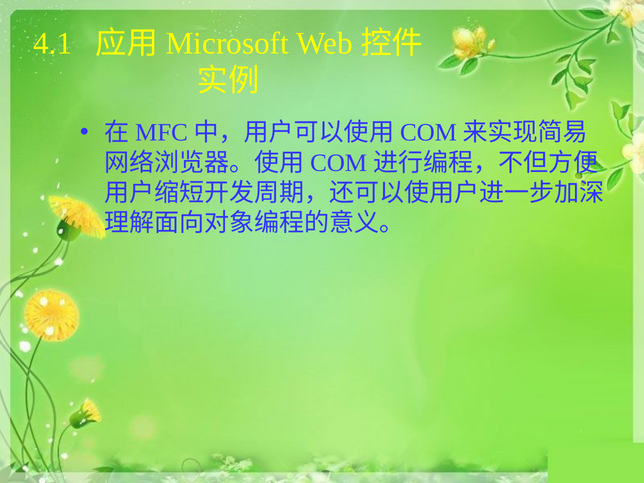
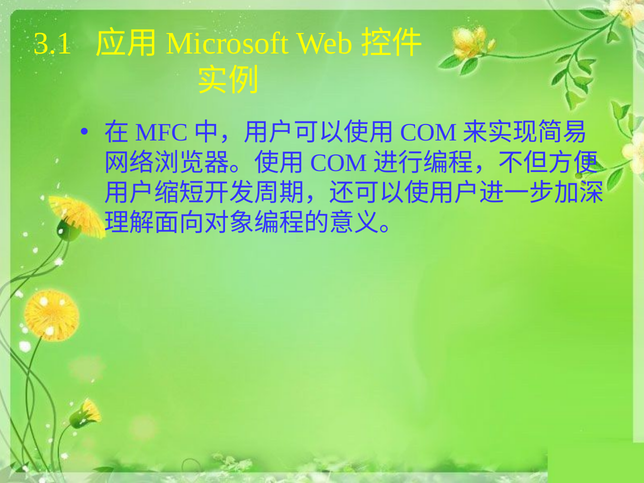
4.1: 4.1 -> 3.1 (53, 44)
